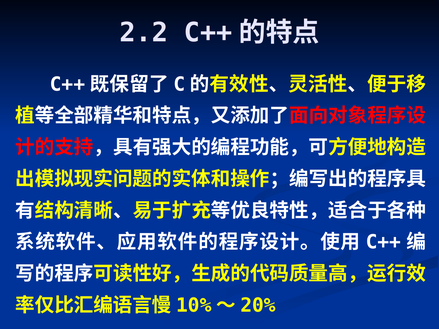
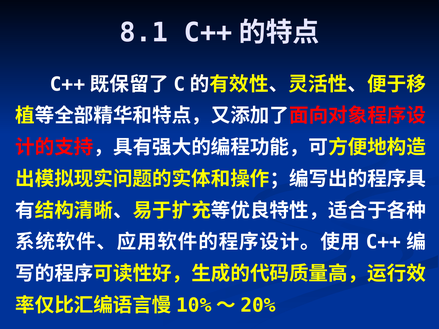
2.2: 2.2 -> 8.1 (144, 33)
